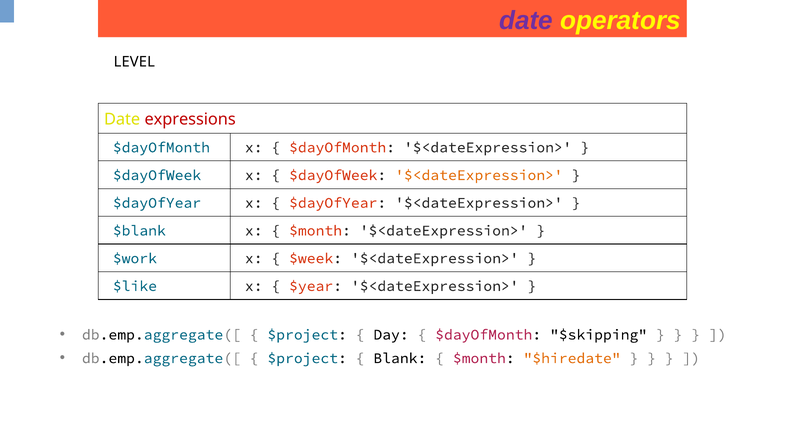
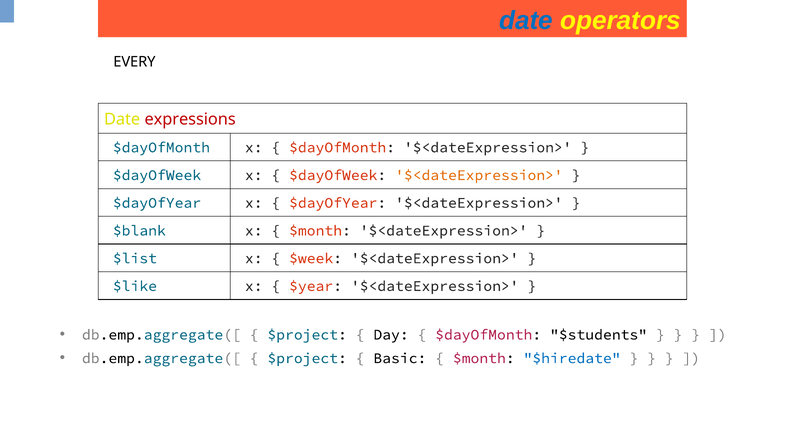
date colour: purple -> blue (526, 20)
LEVEL: LEVEL -> EVERY (134, 62)
$work: $work -> $list (135, 258)
$skipping: $skipping -> $students (599, 334)
Blank: Blank -> Basic (400, 358)
$hiredate colour: orange -> blue (572, 358)
